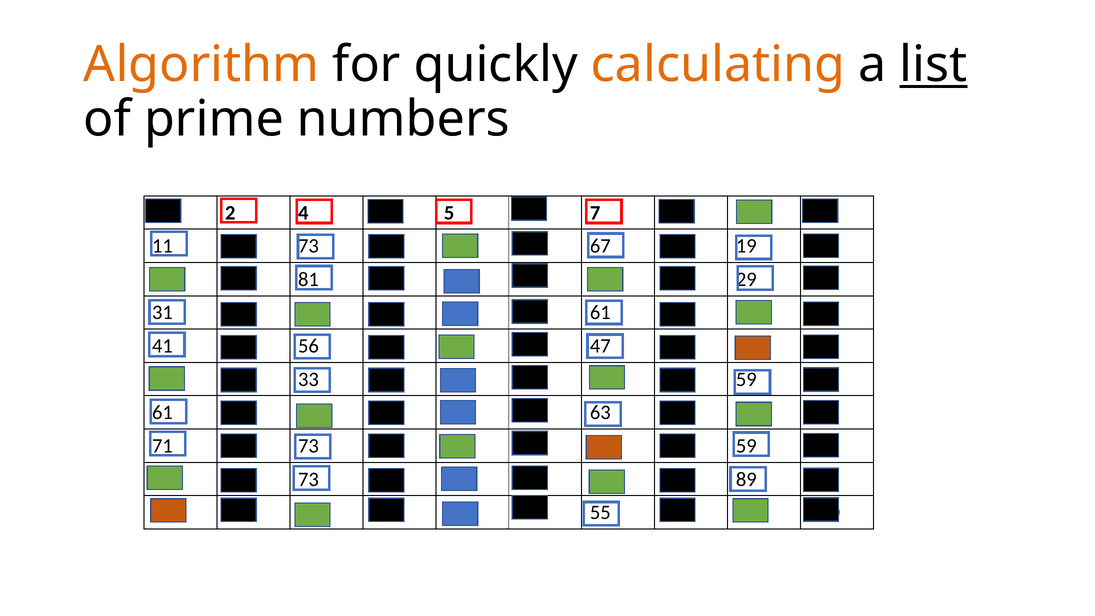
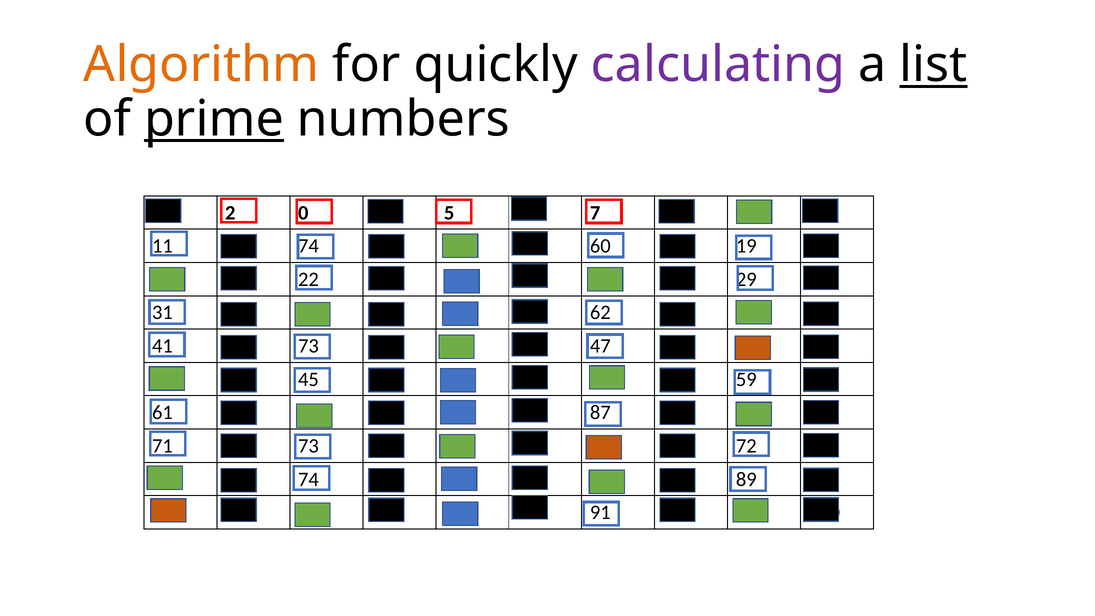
calculating colour: orange -> purple (718, 65)
prime underline: none -> present (214, 119)
2 4: 4 -> 0 (303, 213)
73: 73 -> 74 (308, 246)
67: 67 -> 60 (600, 246)
81: 81 -> 22 (308, 279)
61: 61 -> 62 (600, 313)
56: 56 -> 73 (308, 346)
33: 33 -> 45 (308, 379)
63: 63 -> 87 (600, 413)
59: 59 -> 72 (746, 446)
73: 73 -> 74 (308, 479)
55: 55 -> 91 (600, 512)
